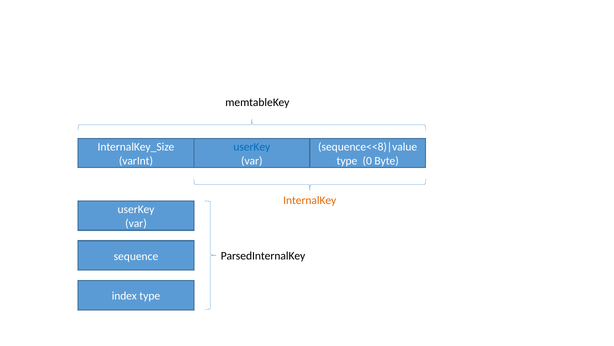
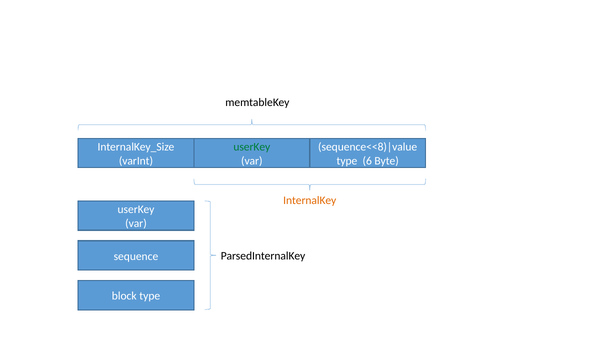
userKey colour: blue -> green (252, 147)
0: 0 -> 6 (367, 160)
index: index -> block (124, 296)
